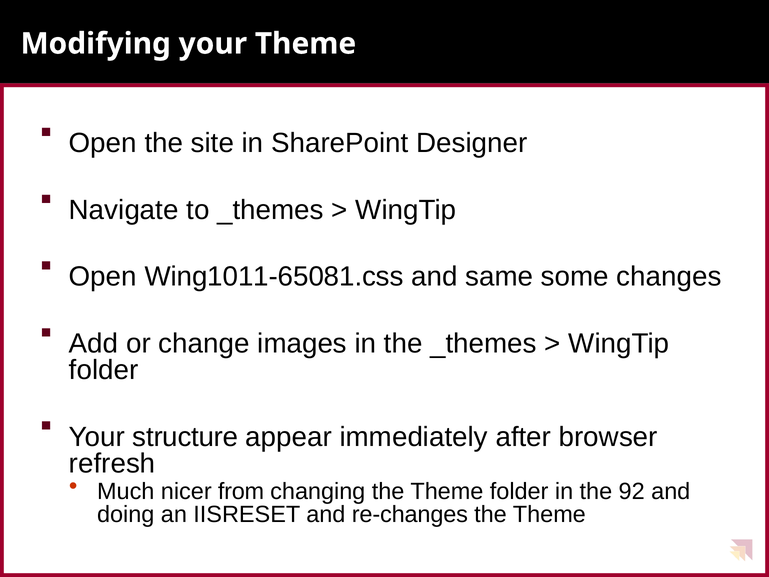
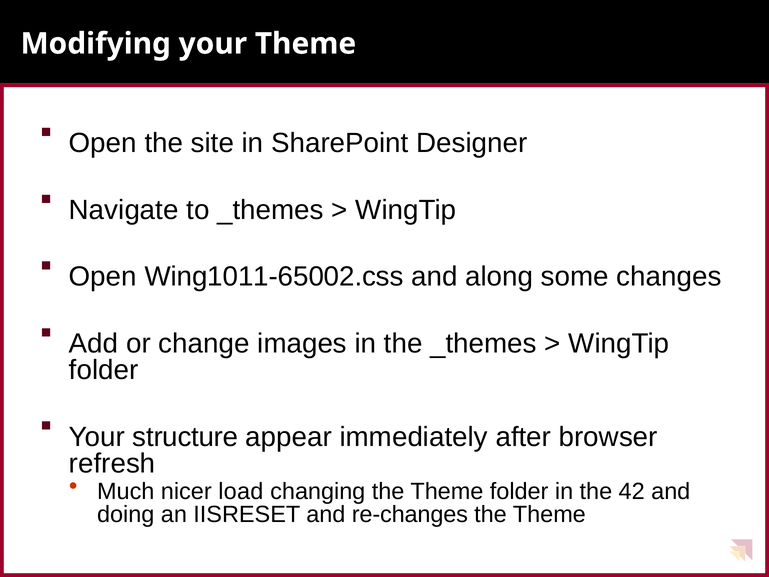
Wing1011-65081.css: Wing1011-65081.css -> Wing1011-65002.css (274, 277)
same: same -> along (499, 277)
from: from -> load (241, 491)
92: 92 -> 42 (632, 491)
